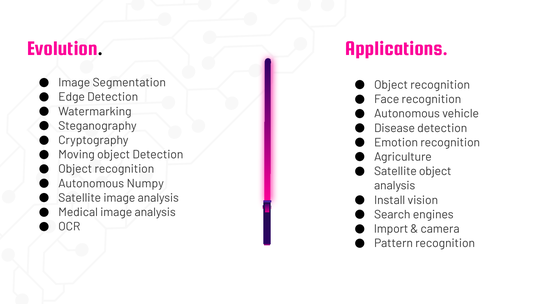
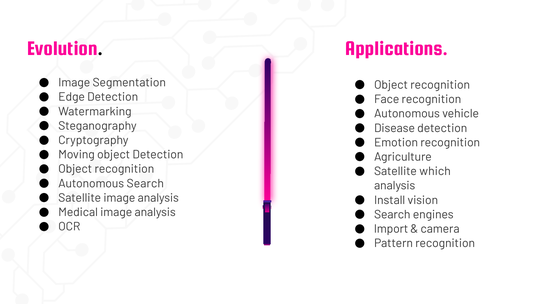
Satellite object: object -> which (435, 171)
Autonomous Numpy: Numpy -> Search (145, 184)
